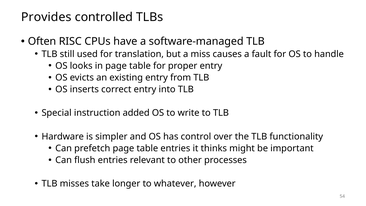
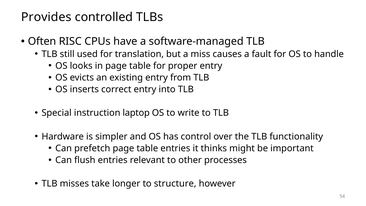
added: added -> laptop (136, 113)
whatever: whatever -> structure (175, 184)
